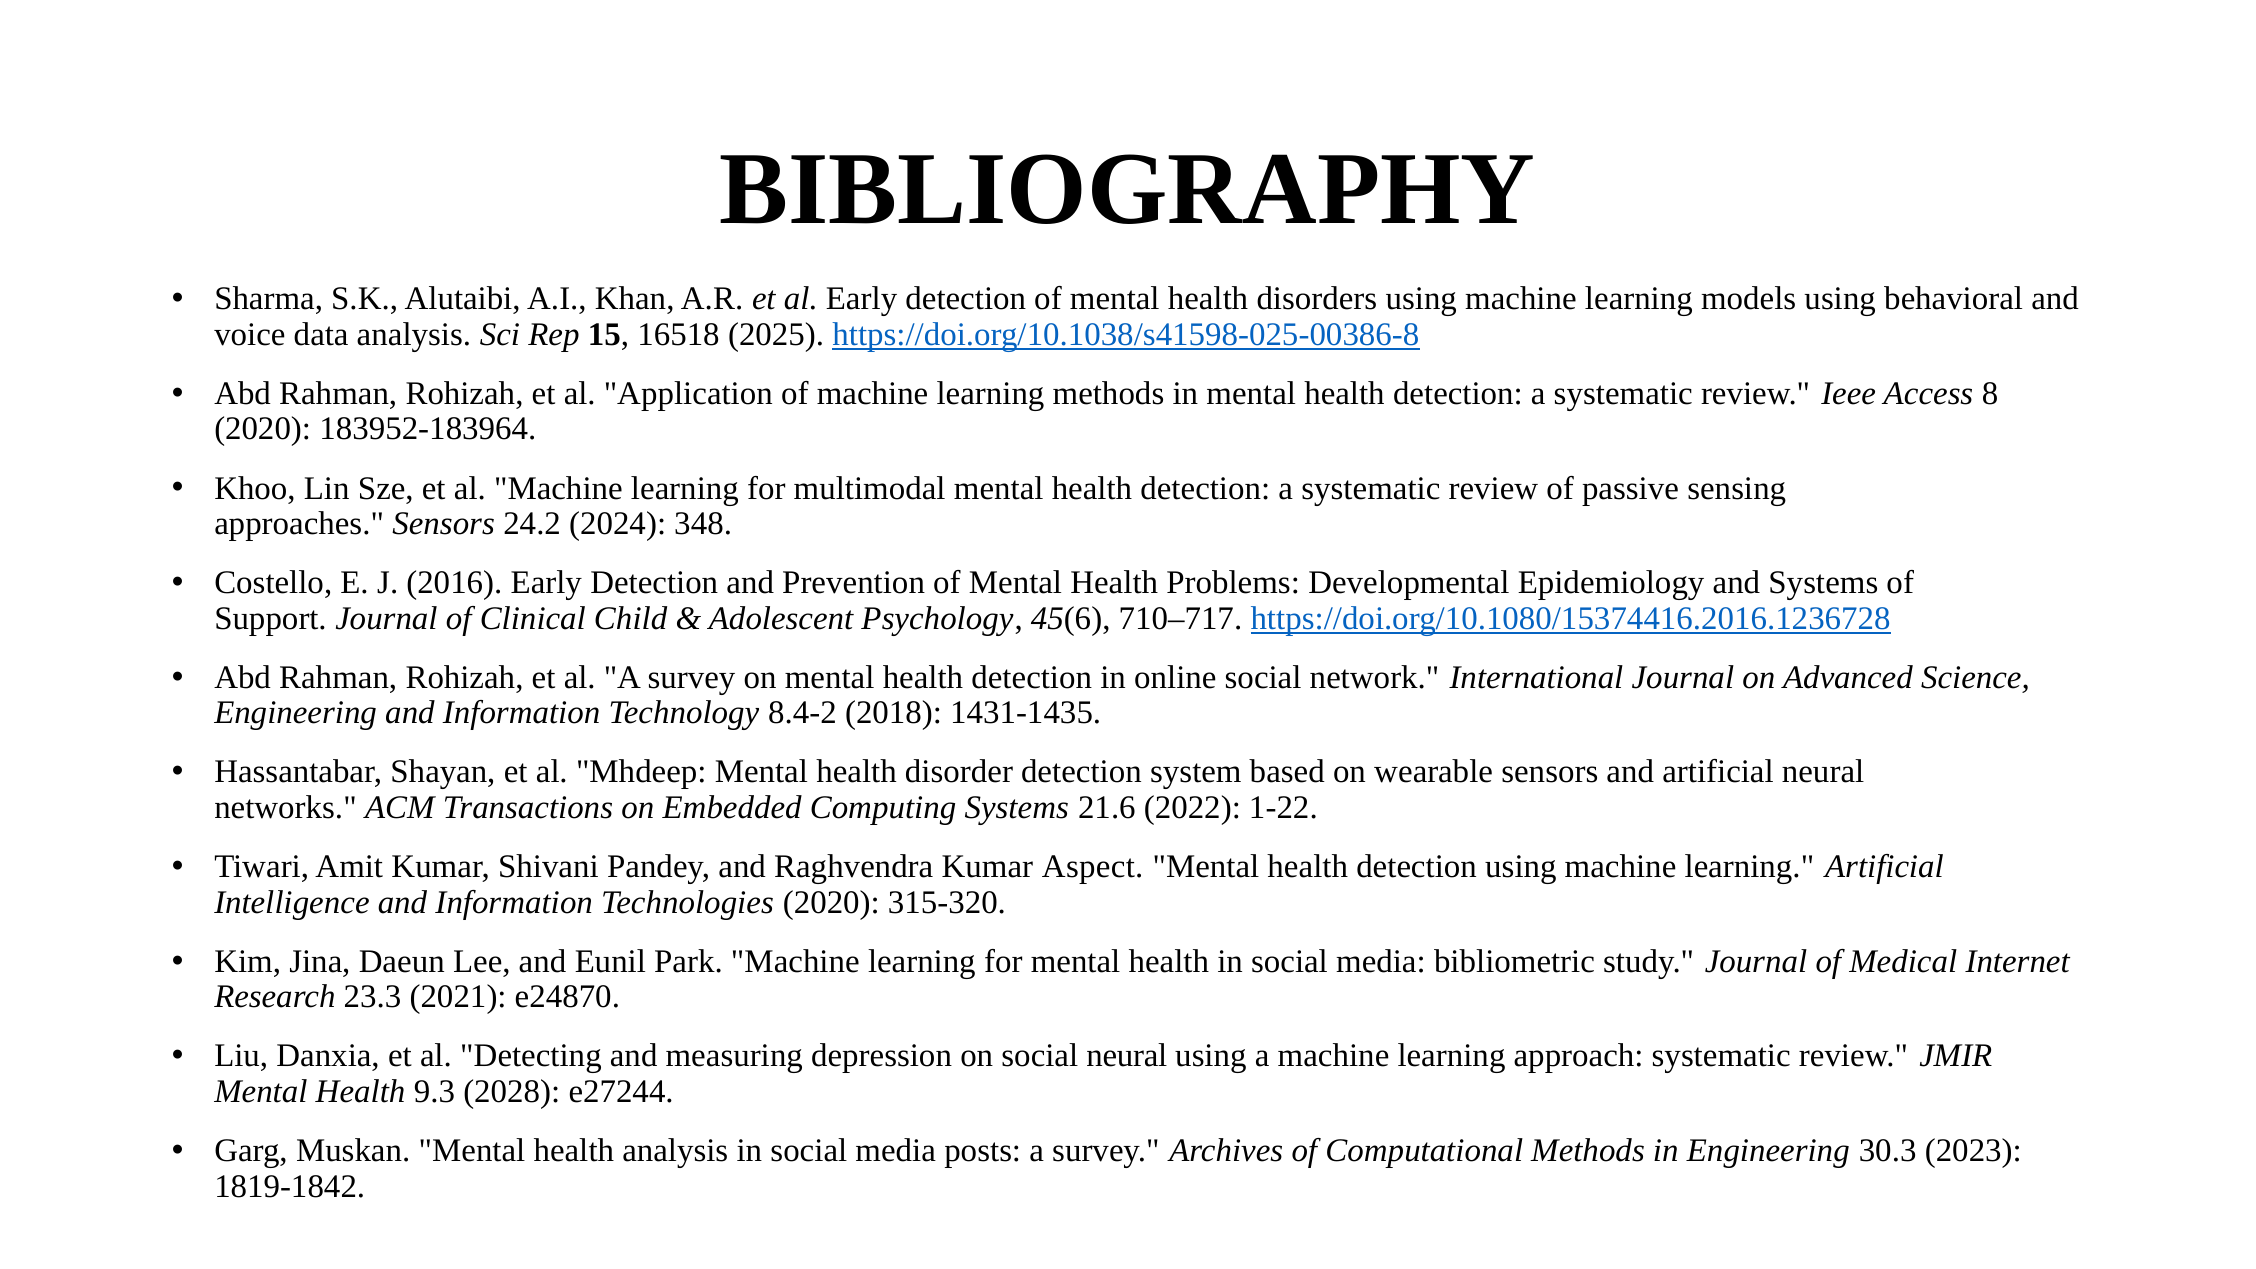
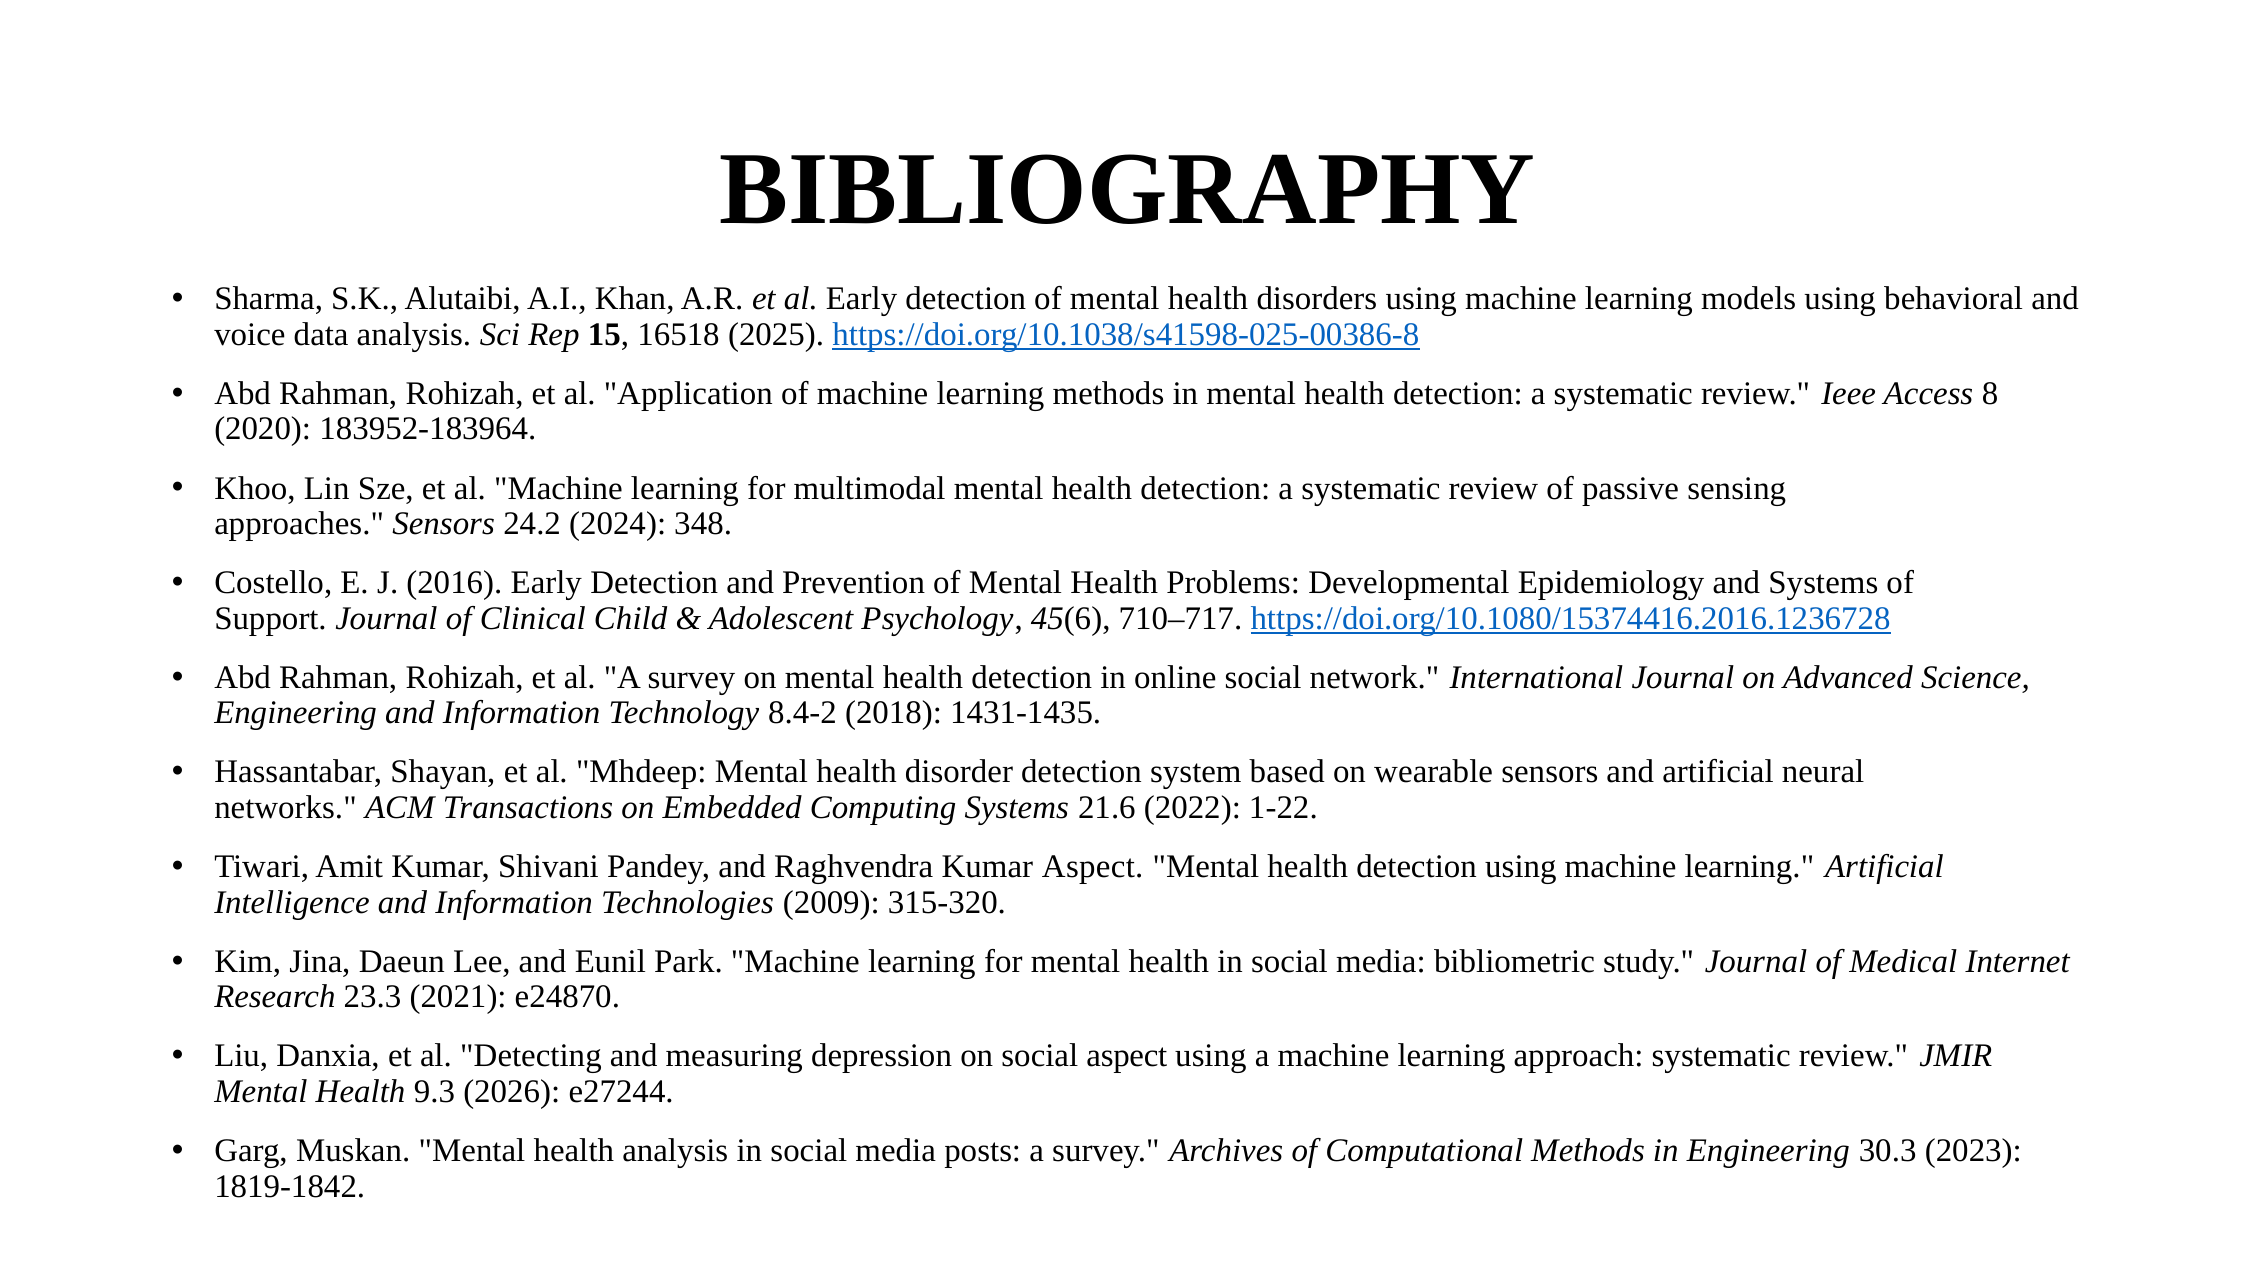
Technologies 2020: 2020 -> 2009 (831, 902)
social neural: neural -> aspect (1127, 1056)
2028: 2028 -> 2026 (512, 1092)
